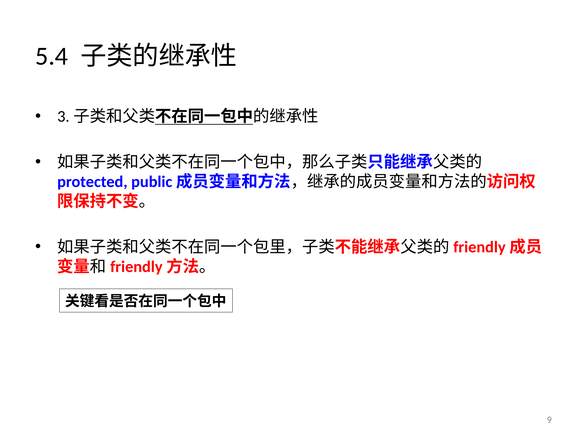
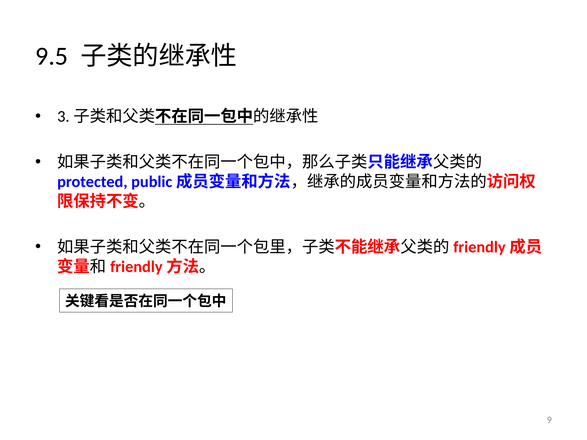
5.4: 5.4 -> 9.5 (52, 56)
